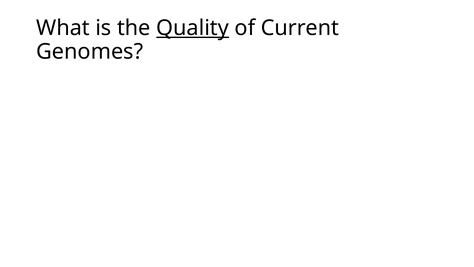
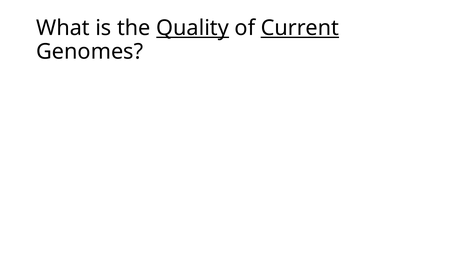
Current underline: none -> present (300, 28)
